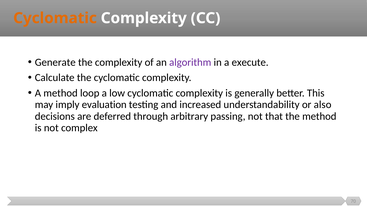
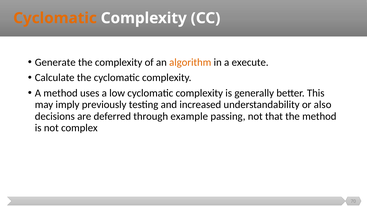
algorithm colour: purple -> orange (190, 62)
loop: loop -> uses (90, 93)
evaluation: evaluation -> previously (104, 104)
arbitrary: arbitrary -> example (189, 116)
